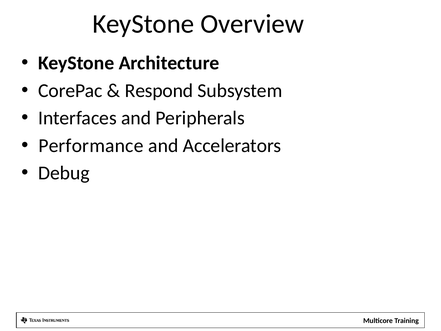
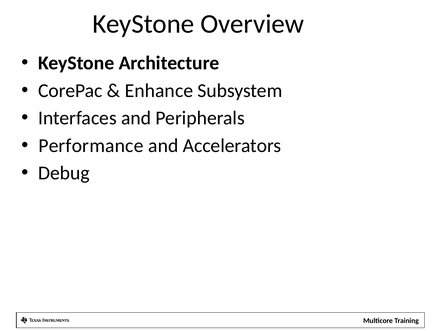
Respond: Respond -> Enhance (159, 91)
